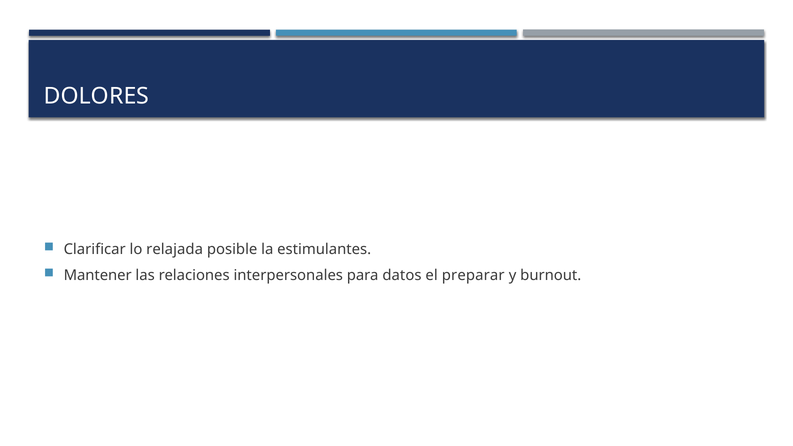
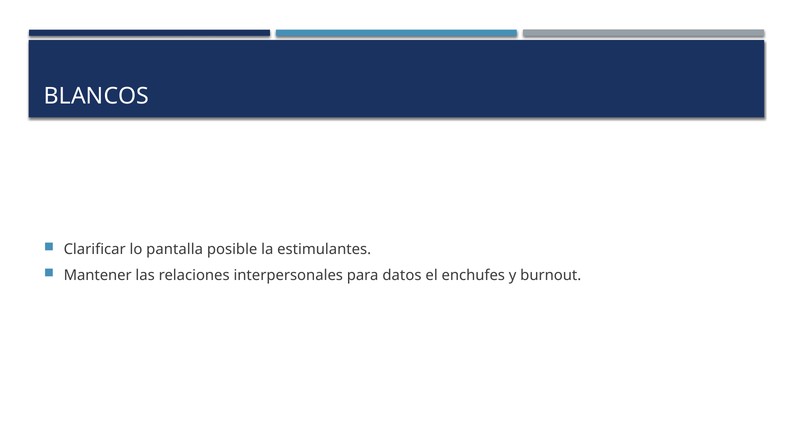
DOLORES: DOLORES -> BLANCOS (96, 96)
relajada: relajada -> pantalla (175, 250)
preparar: preparar -> enchufes (473, 275)
